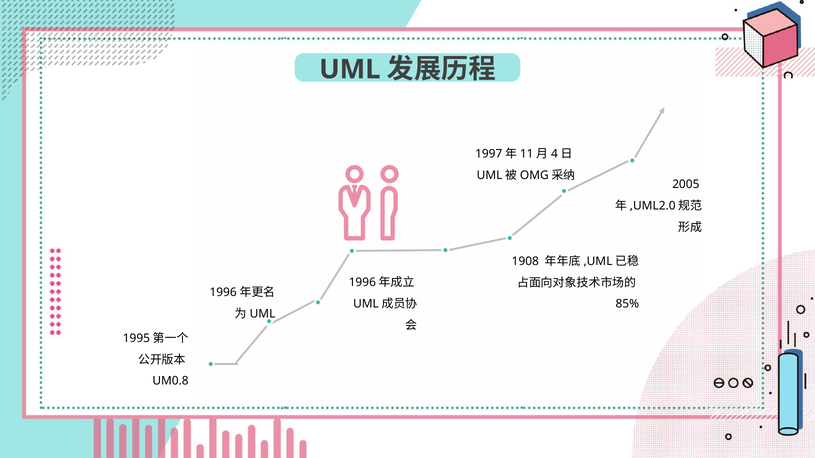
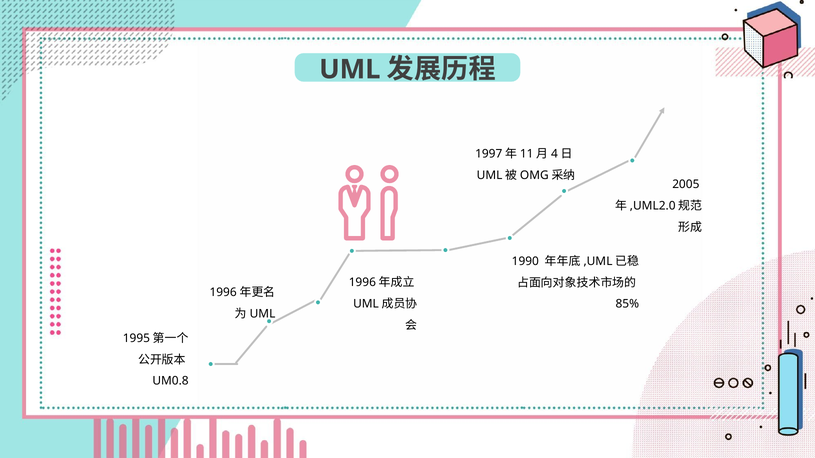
1908: 1908 -> 1990 (525, 262)
